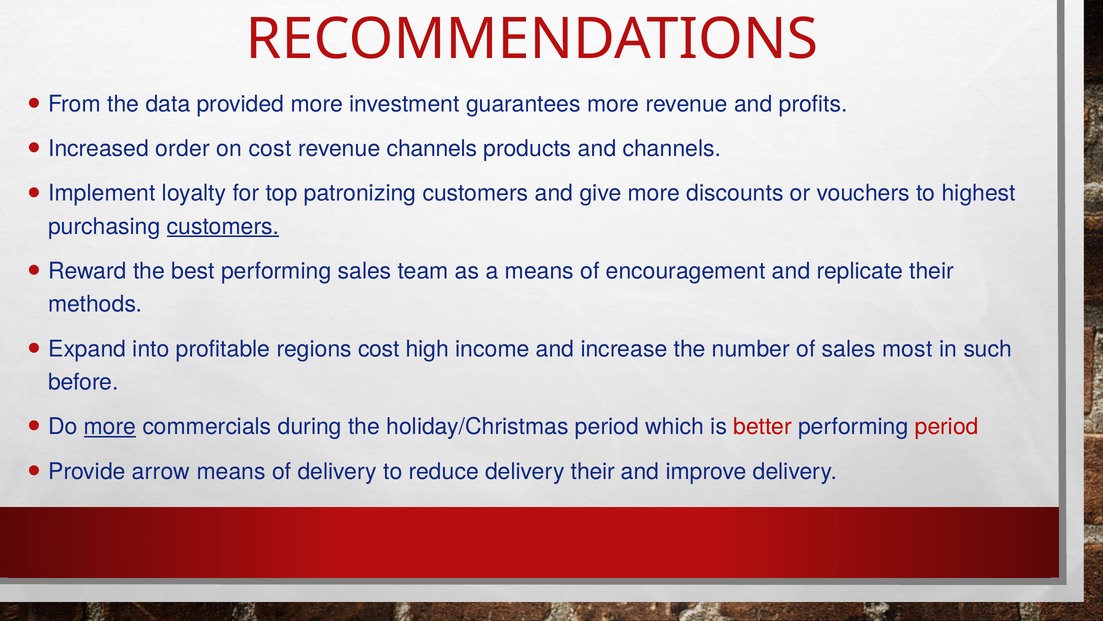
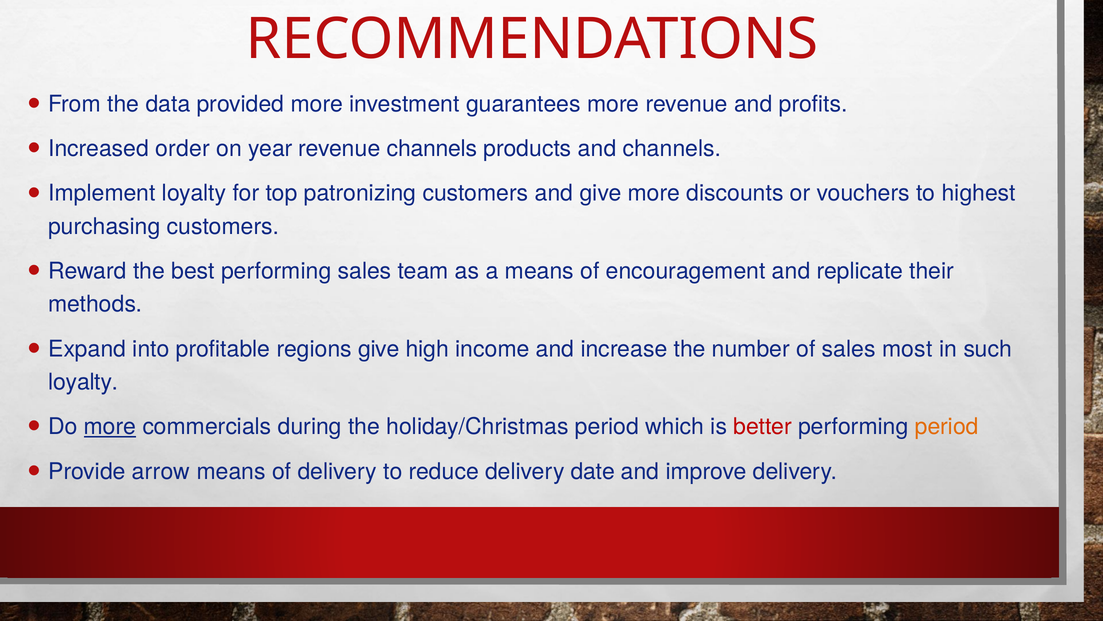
on cost: cost -> year (270, 149)
customers underline: present -> none (223, 226)
regions cost: cost -> give (379, 349)
before: before -> loyalty (83, 382)
period colour: red -> orange (947, 426)
delivery their: their -> date (593, 471)
